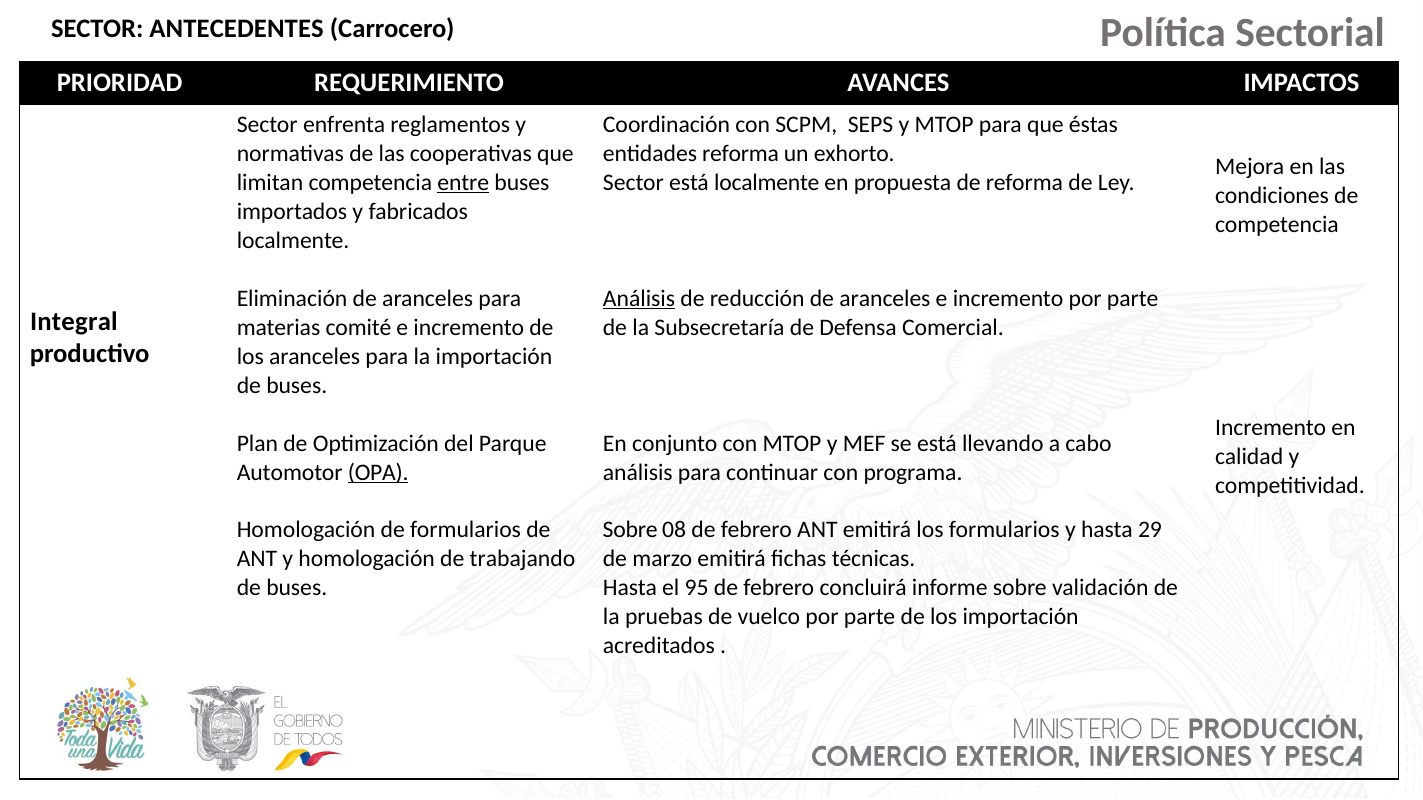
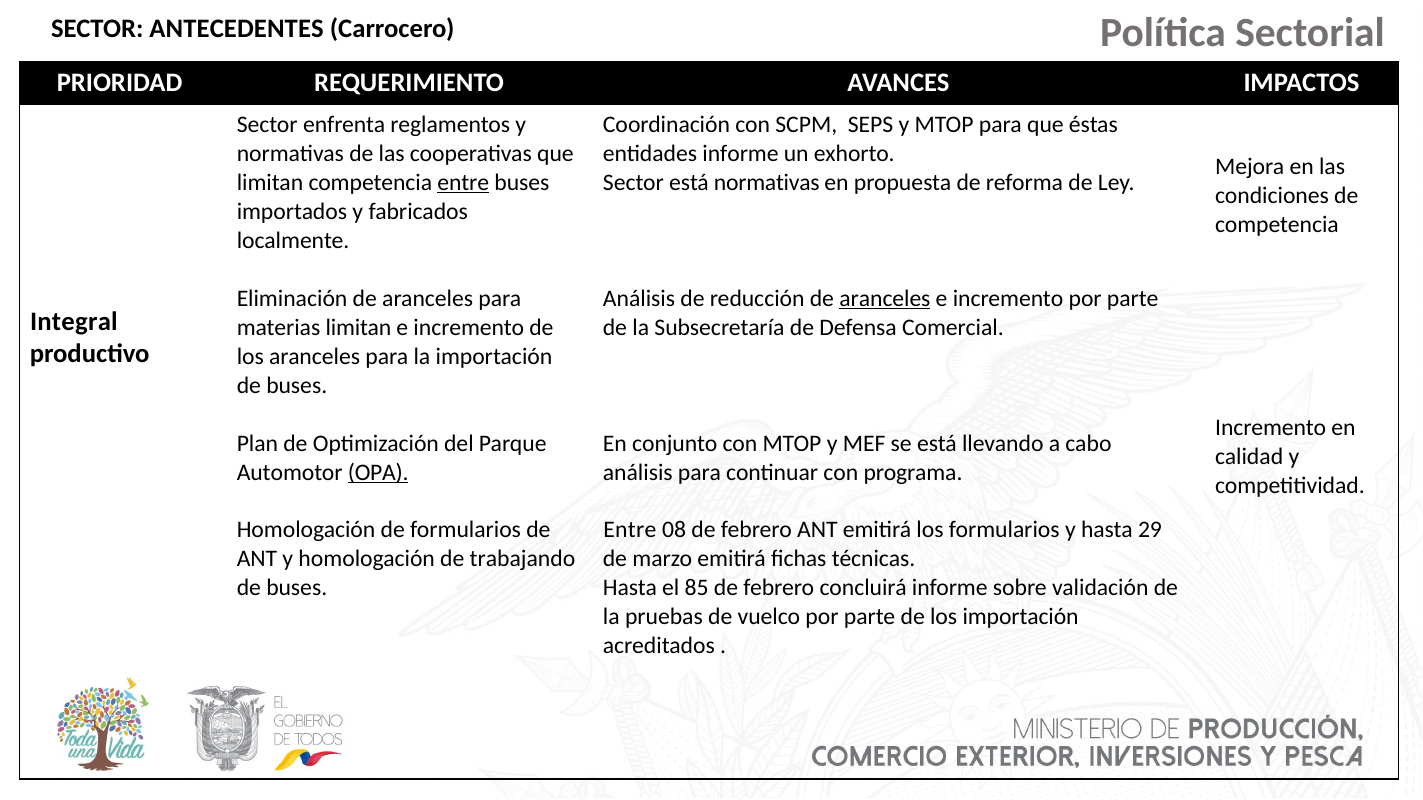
entidades reforma: reforma -> informe (741, 154)
está localmente: localmente -> normativas (767, 183)
Análisis underline: present -> none (639, 298)
aranceles underline: none -> present (885, 298)
materias comité: comité -> limitan (358, 327)
Sobre: Sobre -> Entre (630, 530)
95: 95 -> 85 (697, 588)
